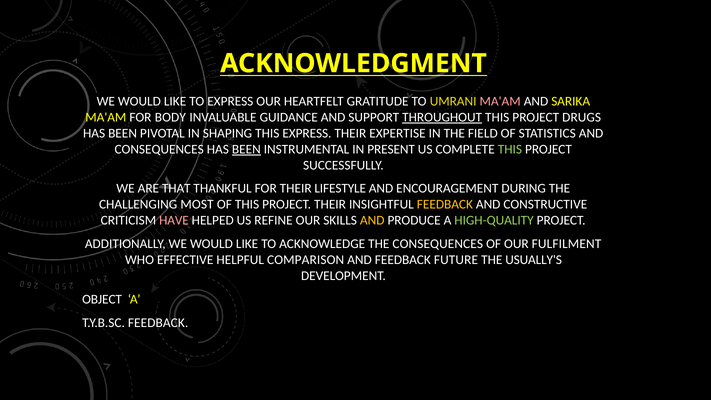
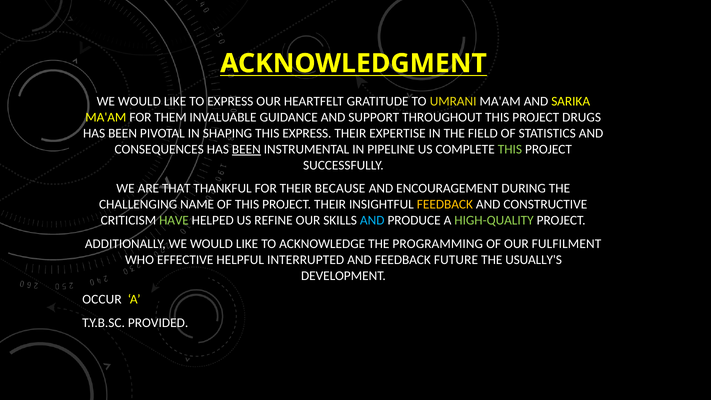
MA'AM colour: pink -> white (500, 101)
BODY: BODY -> THEM (171, 117)
THROUGHOUT underline: present -> none (442, 117)
PRESENT: PRESENT -> PIPELINE (391, 149)
LIFESTYLE: LIFESTYLE -> BECAUSE (340, 189)
MOST: MOST -> NAME (197, 205)
HAVE colour: pink -> light green (174, 221)
AND colour: yellow -> light blue (372, 221)
THE CONSEQUENCES: CONSEQUENCES -> PROGRAMMING (438, 244)
COMPARISON: COMPARISON -> INTERRUPTED (306, 260)
OBJECT: OBJECT -> OCCUR (102, 299)
T.Y.B.SC FEEDBACK: FEEDBACK -> PROVIDED (158, 323)
